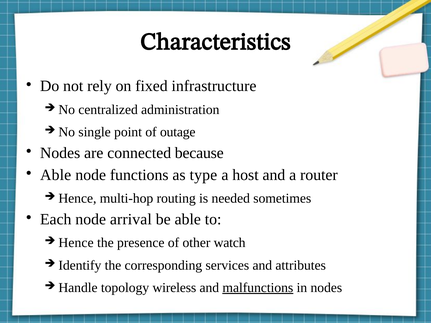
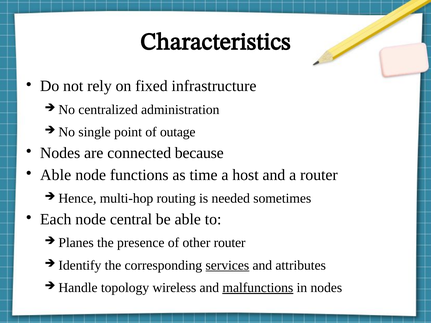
type: type -> time (204, 175)
arrival: arrival -> central (131, 219)
Hence: Hence -> Planes (76, 243)
other watch: watch -> router (230, 243)
services underline: none -> present (227, 265)
